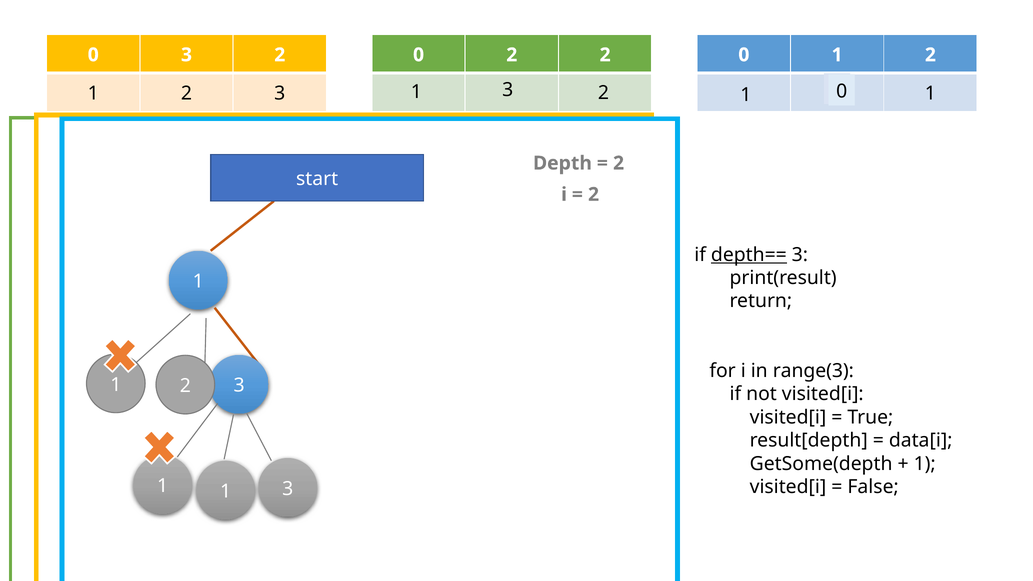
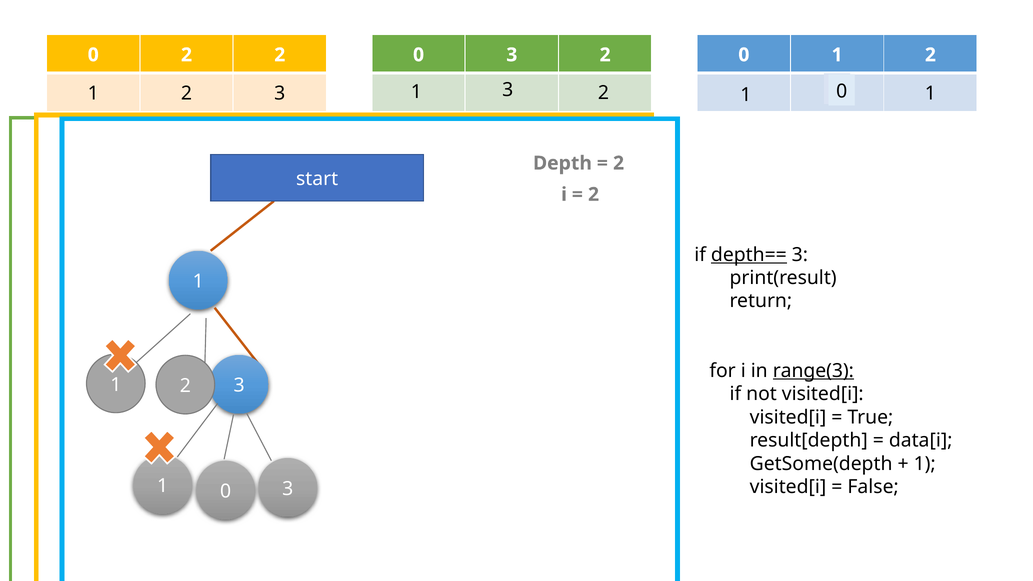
3: 3 -> 2 (187, 55)
2: 2 -> 3 (512, 55)
range(3 underline: none -> present (813, 371)
1: 1 -> 0 (226, 491)
